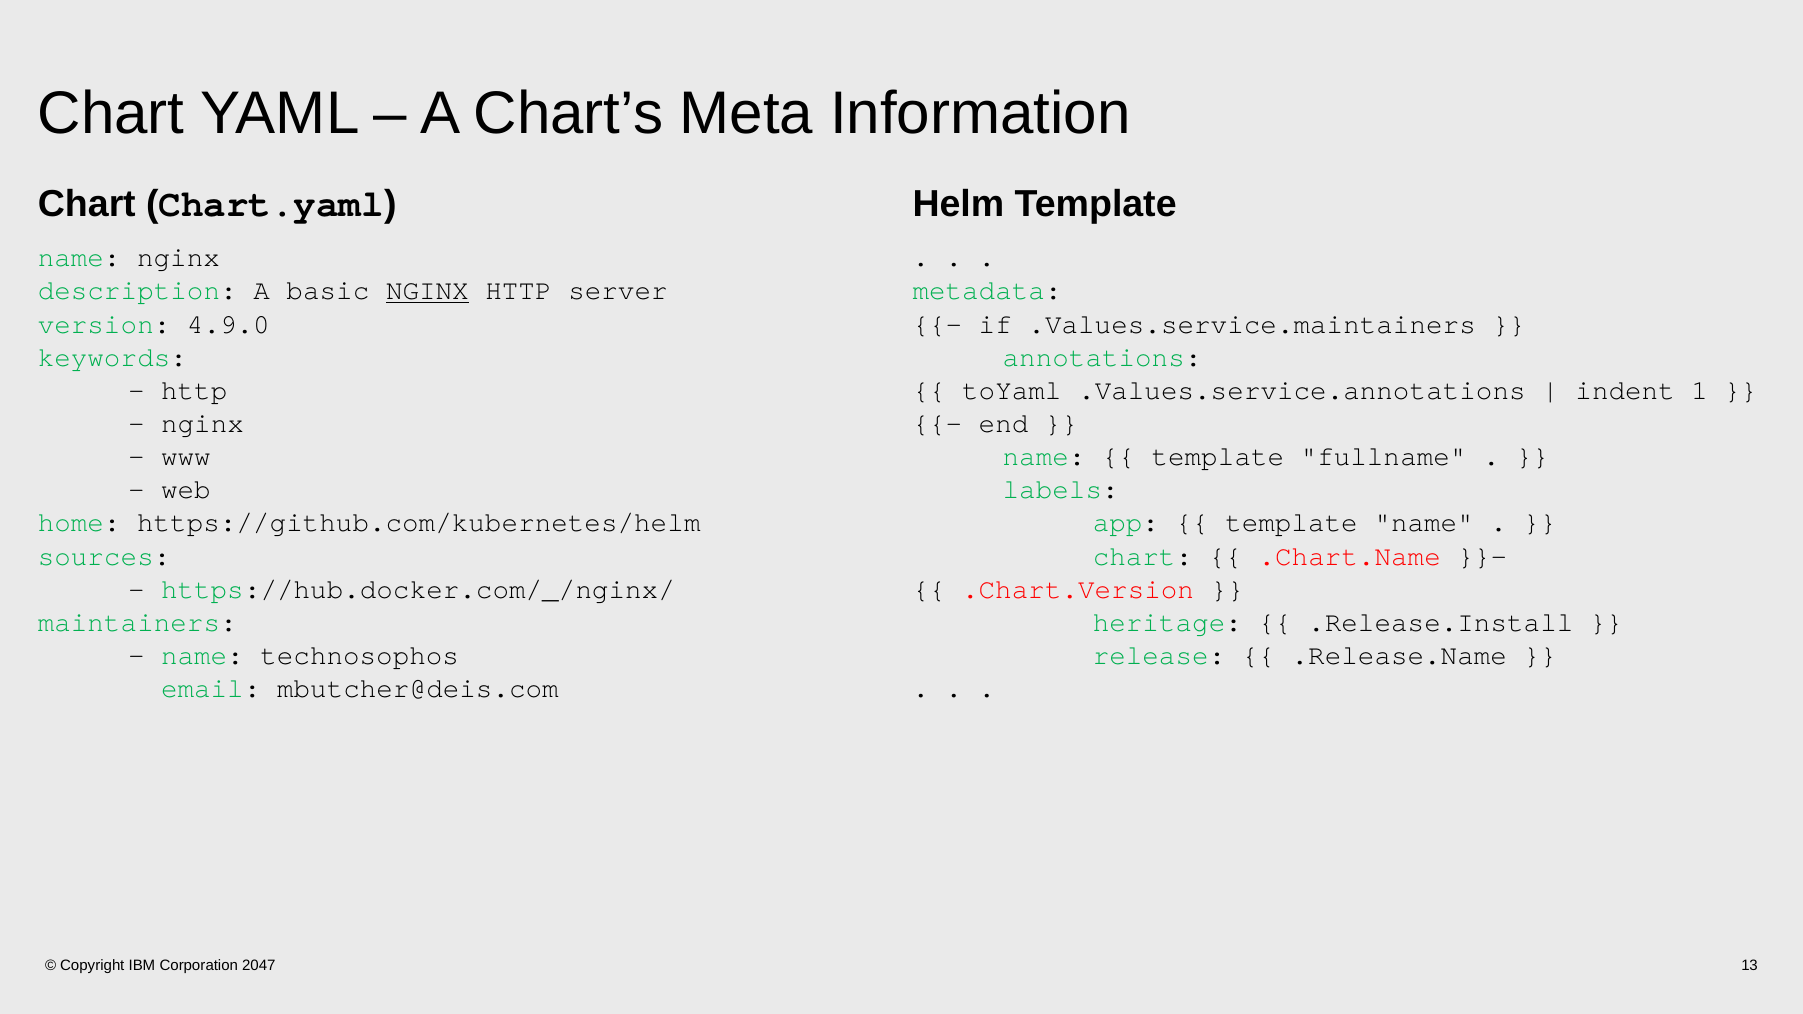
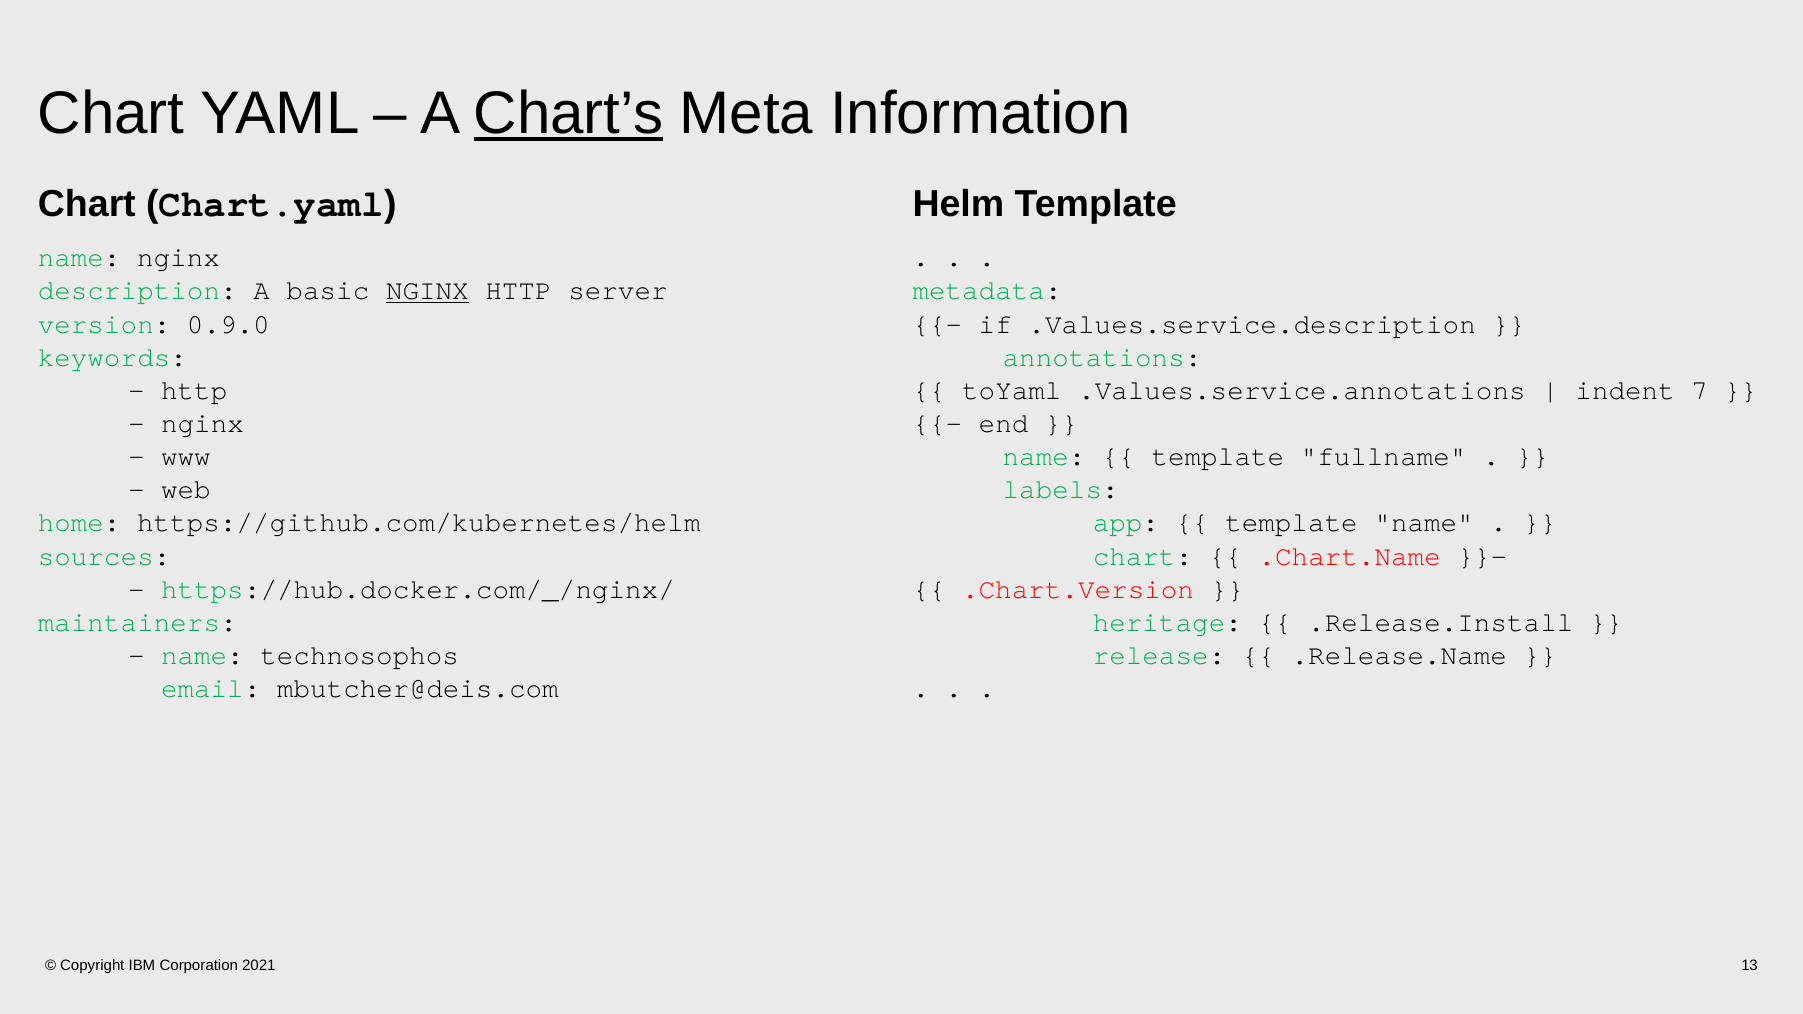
Chart’s underline: none -> present (569, 113)
4.9.0: 4.9.0 -> 0.9.0 (228, 324)
.Values.service.maintainers: .Values.service.maintainers -> .Values.service.description (1252, 324)
1: 1 -> 7 (1700, 390)
2047: 2047 -> 2021 (259, 966)
